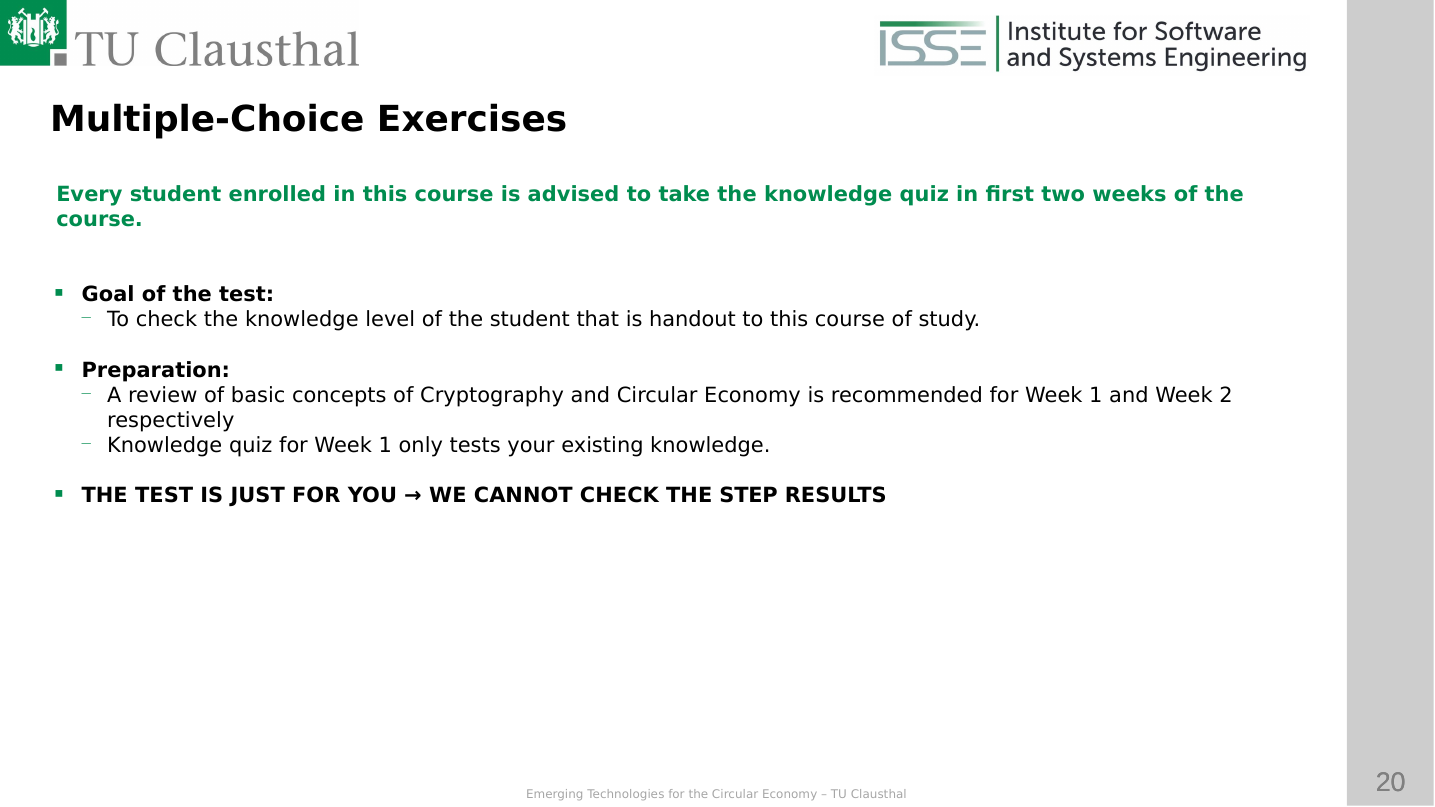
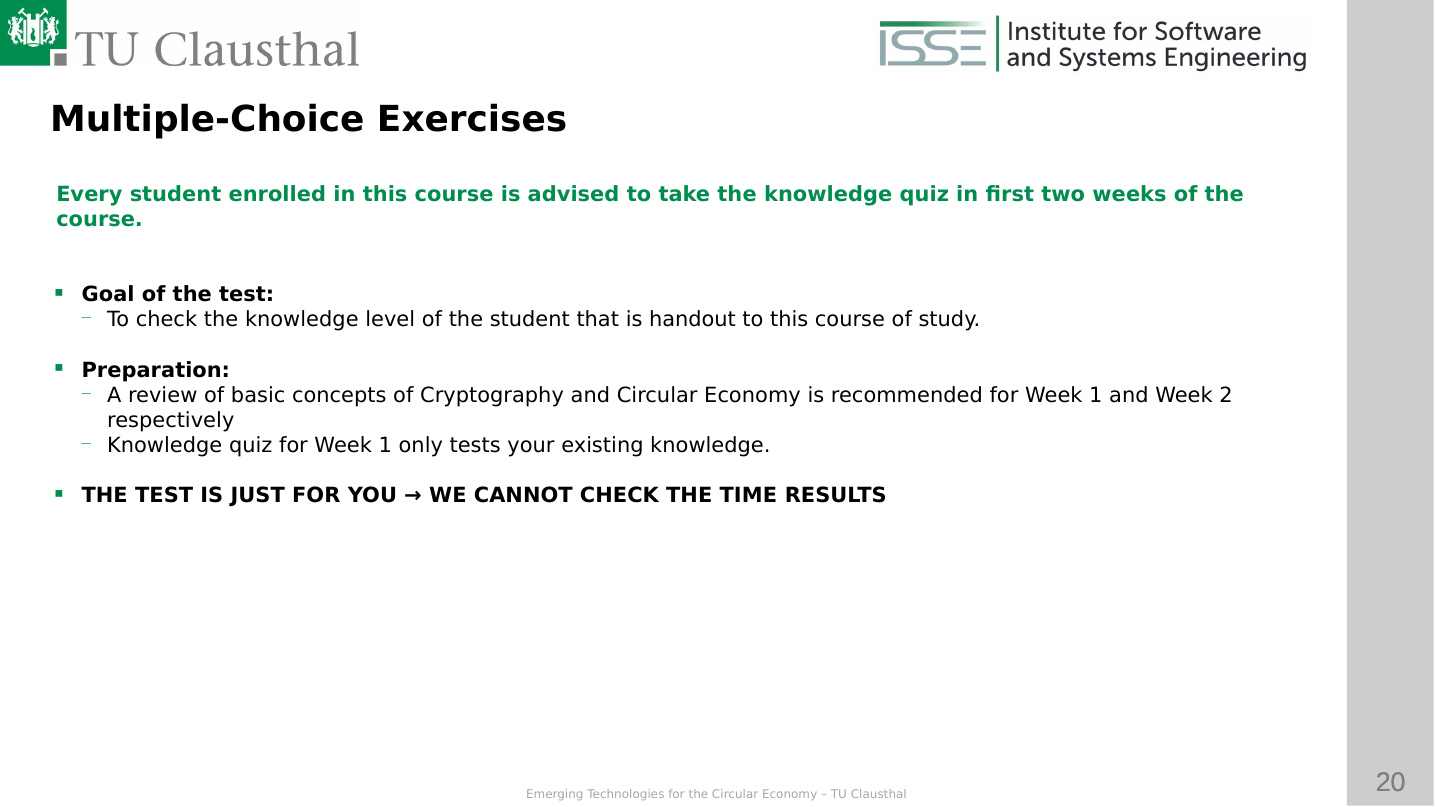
STEP: STEP -> TIME (748, 496)
